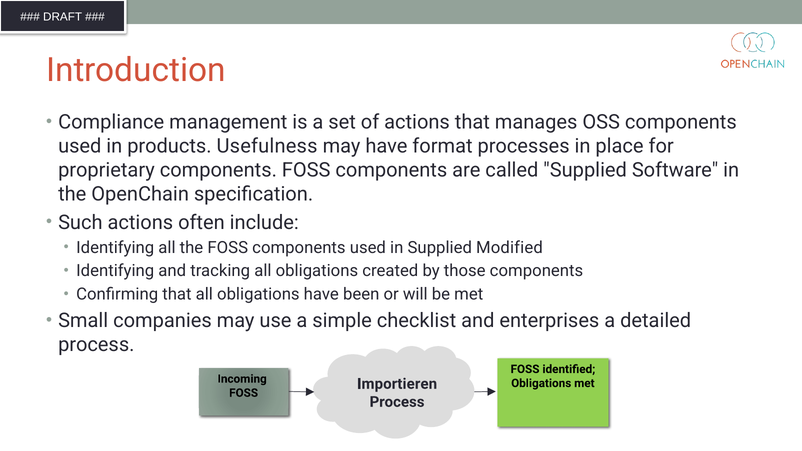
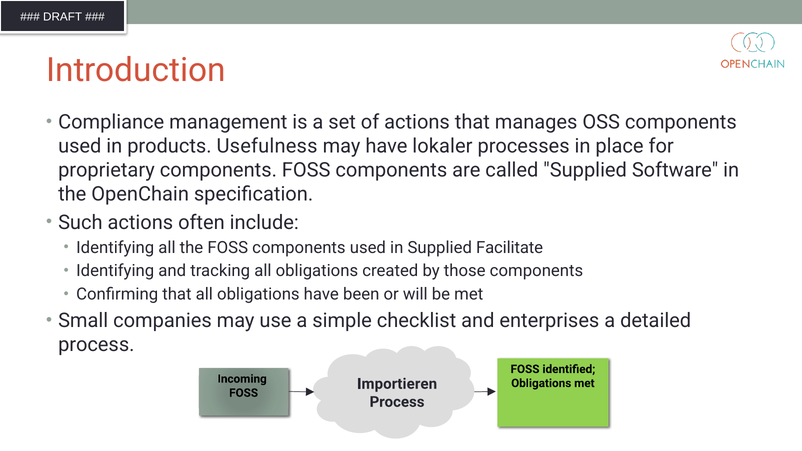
format: format -> lokaler (442, 146)
Modified: Modified -> Facilitate (510, 248)
